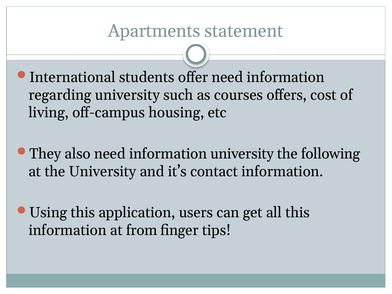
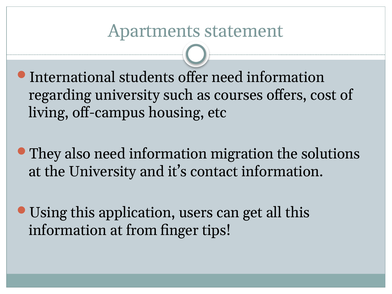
information university: university -> migration (242, 154)
following: following -> solutions (331, 154)
